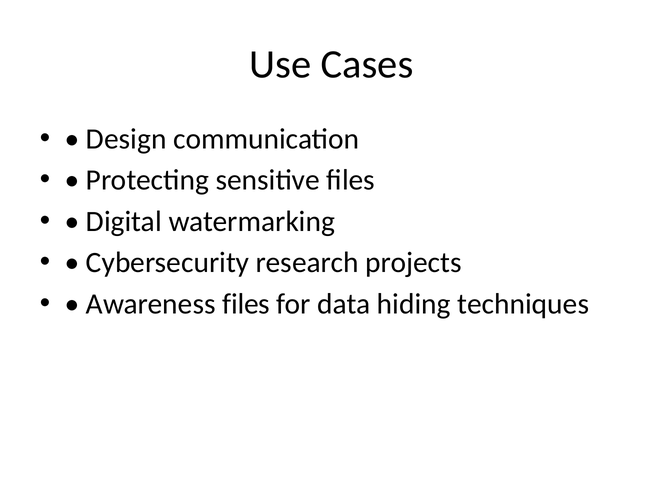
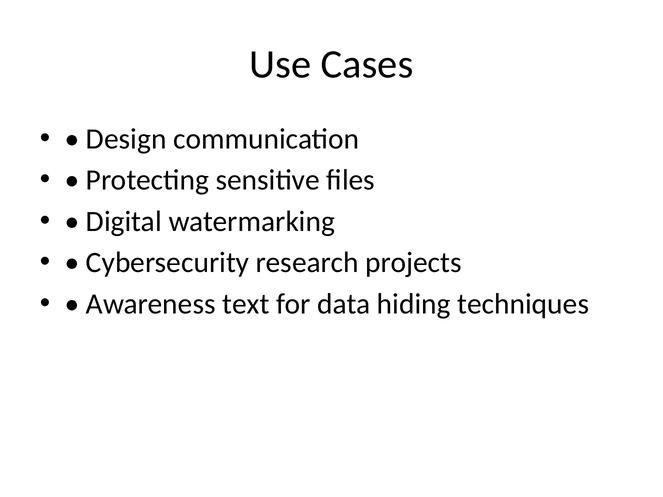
Awareness files: files -> text (246, 304)
